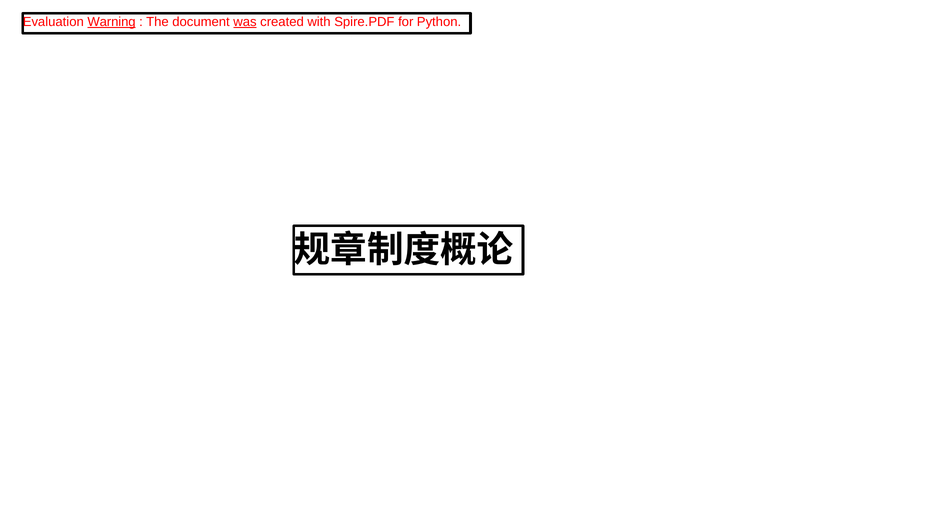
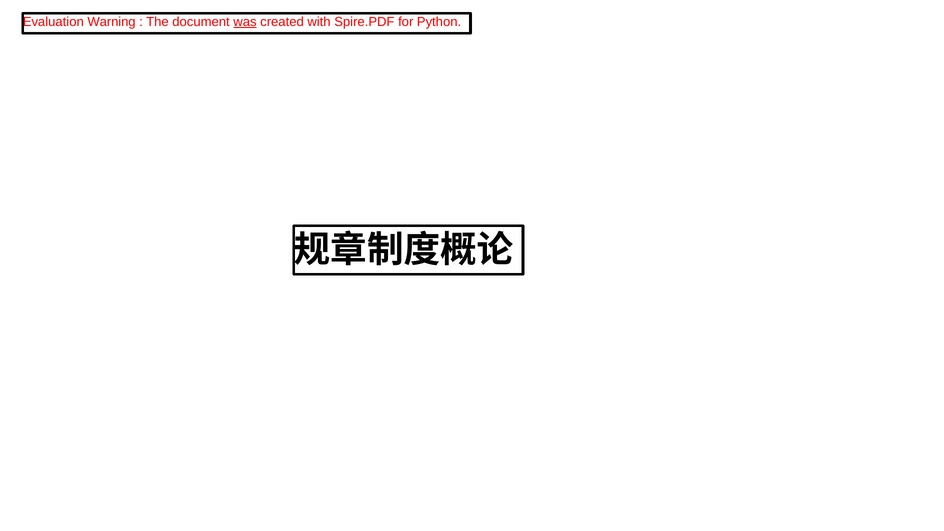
Warning underline: present -> none (112, 22)
